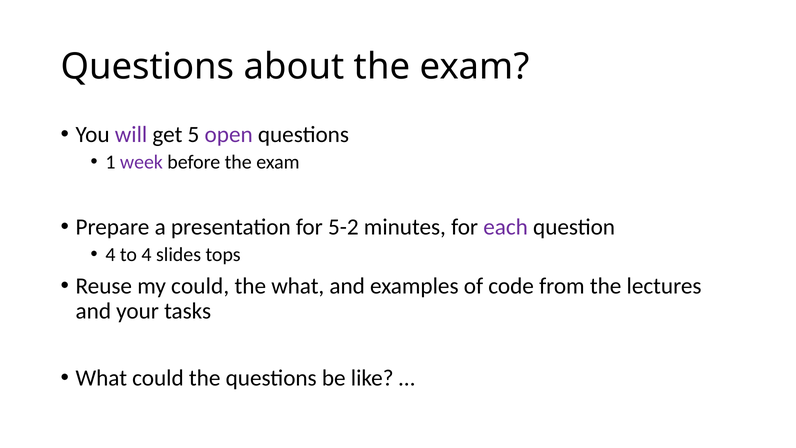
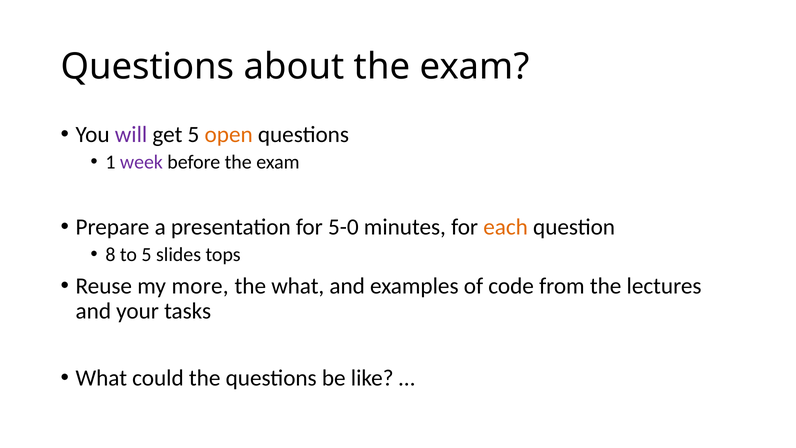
open colour: purple -> orange (229, 135)
5-2: 5-2 -> 5-0 (343, 227)
each colour: purple -> orange (506, 227)
4: 4 -> 8 (110, 254)
to 4: 4 -> 5 (146, 254)
my could: could -> more (200, 286)
